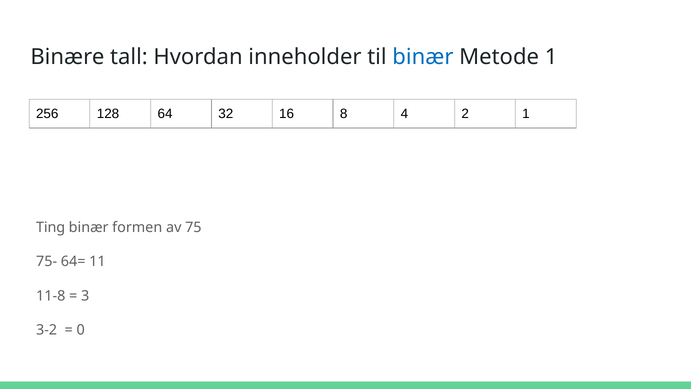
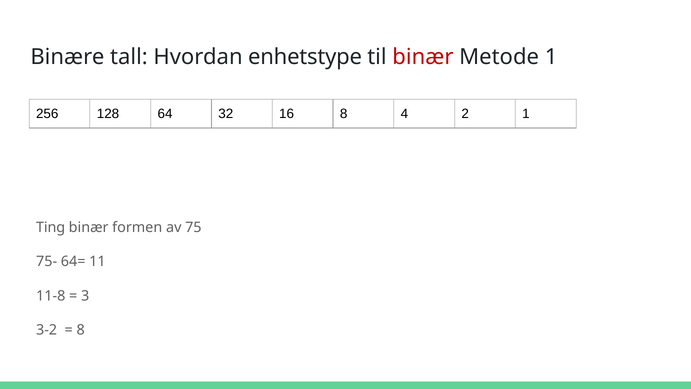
inneholder: inneholder -> enhetstype (305, 57)
binær colour: blue -> red (423, 57)
0: 0 -> 8 (81, 330)
